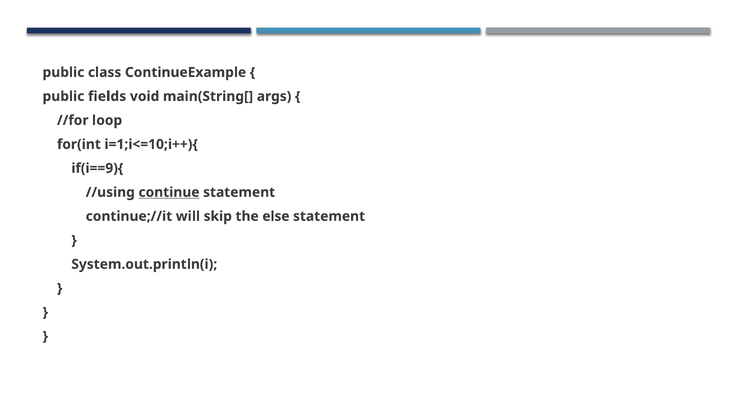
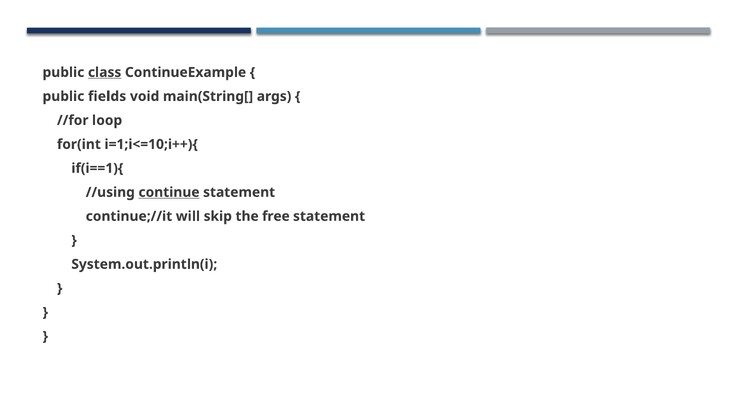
class underline: none -> present (105, 72)
if(i==9){: if(i==9){ -> if(i==1){ (97, 168)
else: else -> free (276, 216)
